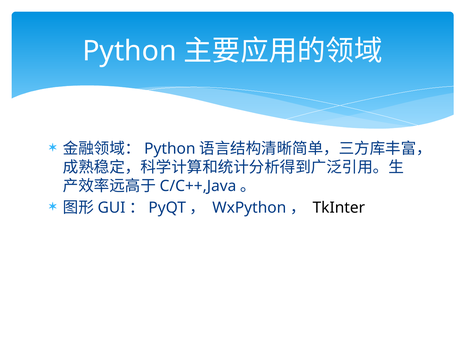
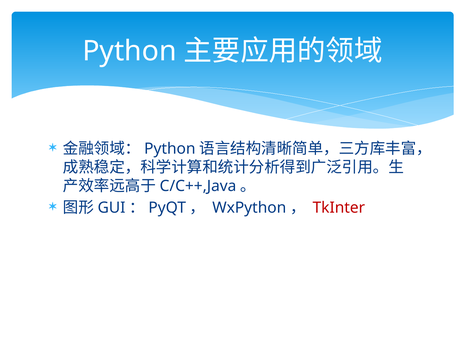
TkInter colour: black -> red (339, 208)
